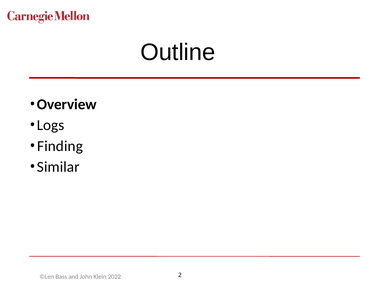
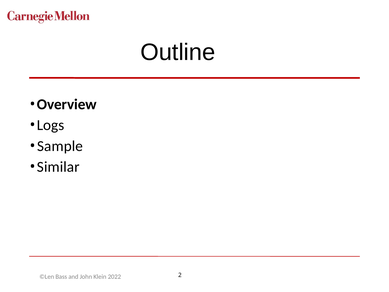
Finding: Finding -> Sample (60, 146)
